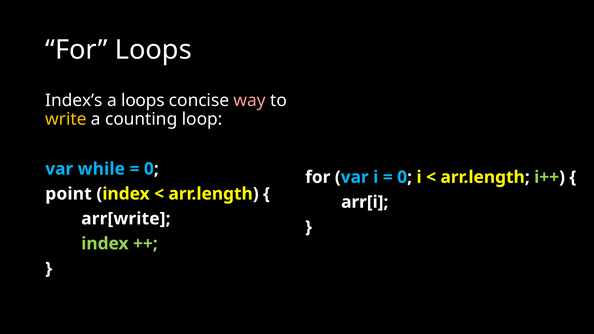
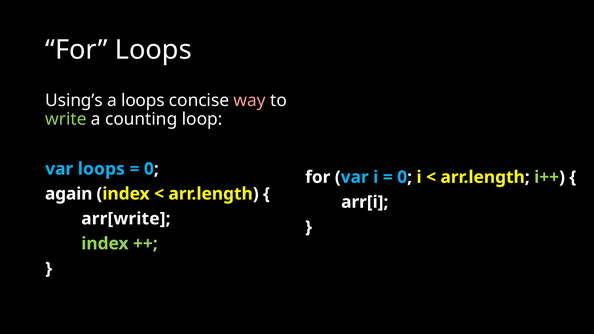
Index’s: Index’s -> Using’s (74, 100)
write colour: yellow -> light green (66, 119)
var while: while -> loops (101, 169)
point: point -> again (69, 194)
